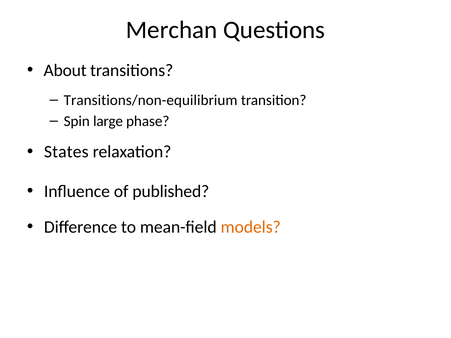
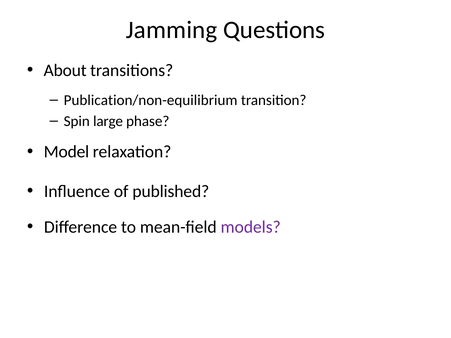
Merchan: Merchan -> Jamming (172, 30)
Transitions/non-equilibrium: Transitions/non-equilibrium -> Publication/non-equilibrium (151, 100)
States: States -> Model (66, 152)
models colour: orange -> purple (251, 227)
